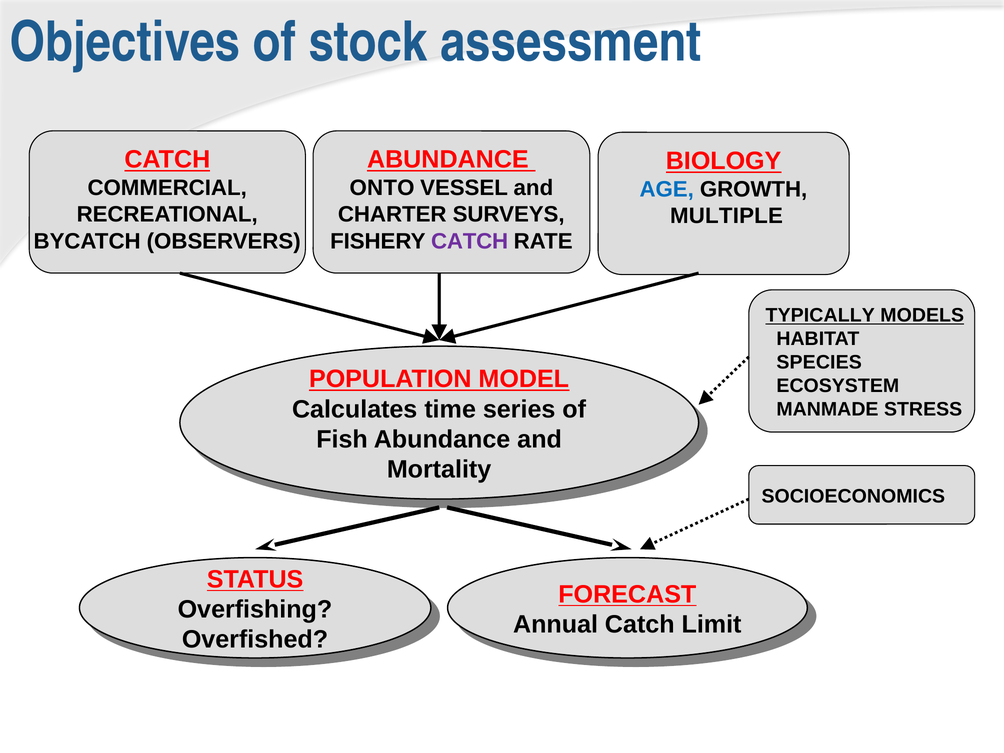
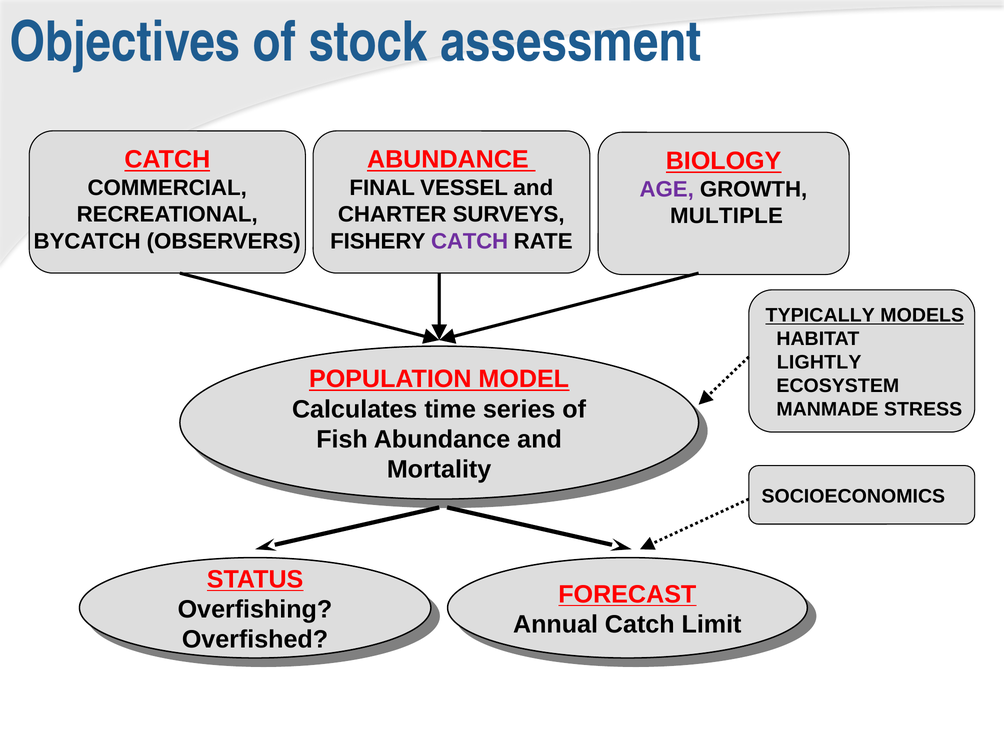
ONTO: ONTO -> FINAL (382, 188)
AGE colour: blue -> purple (667, 189)
SPECIES: SPECIES -> LIGHTLY (819, 362)
